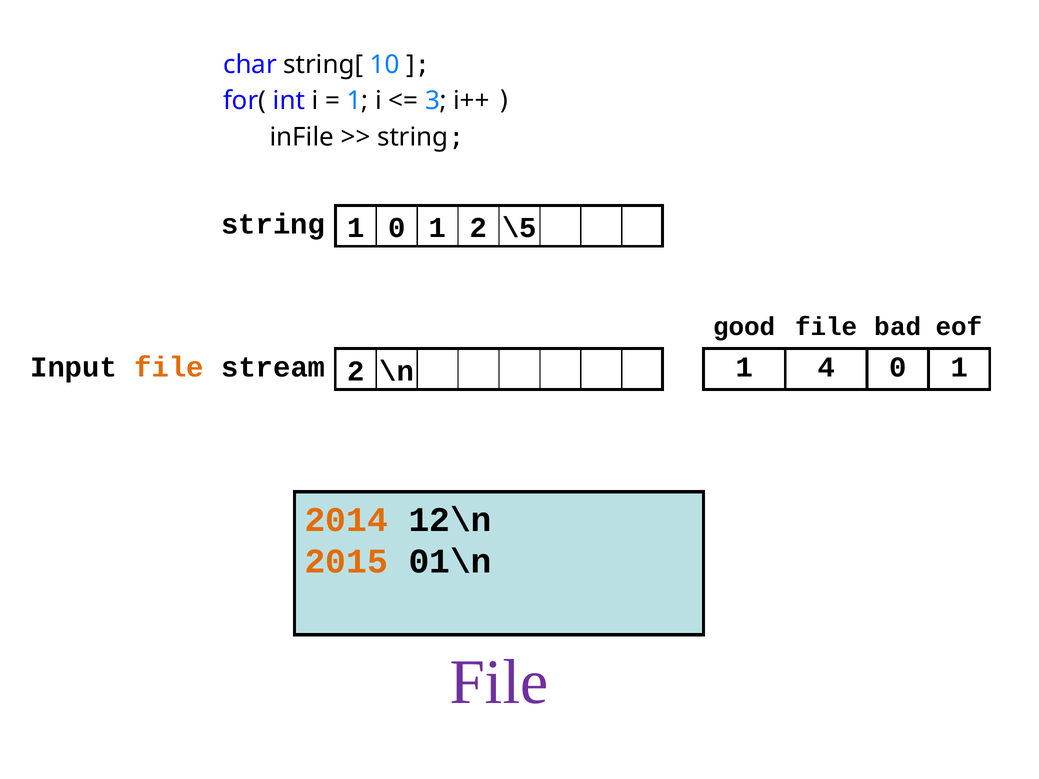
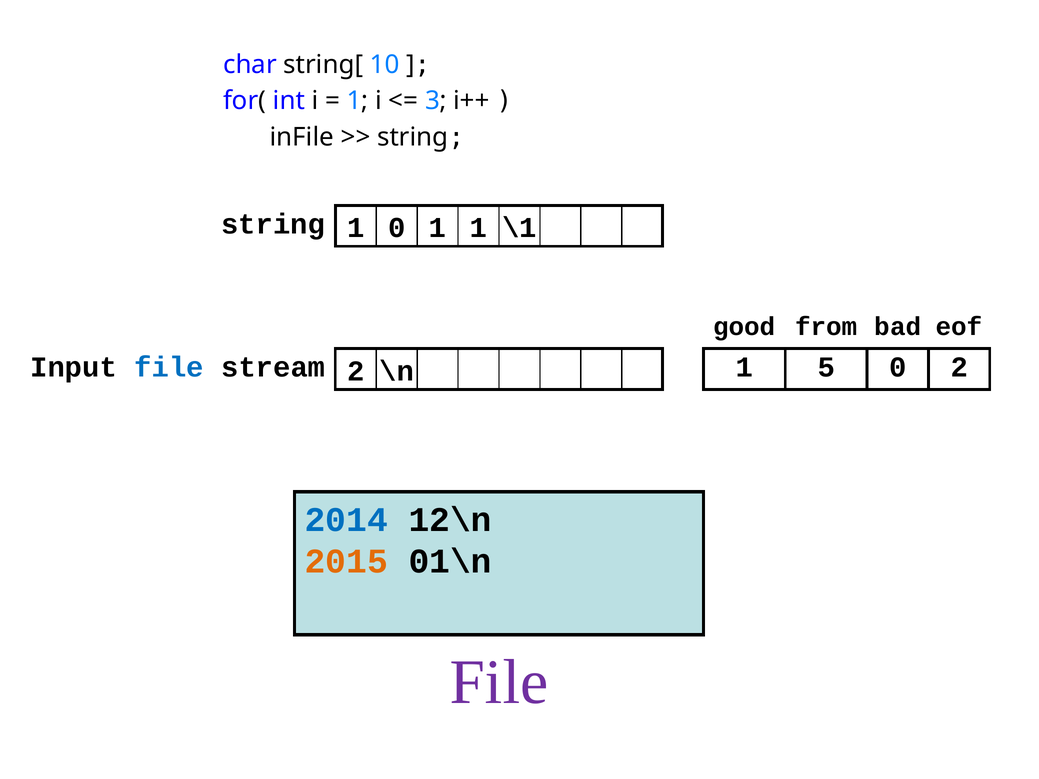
0 1 2: 2 -> 1 (479, 228)
\5: \5 -> \1 (519, 228)
good file: file -> from (826, 327)
file colour: orange -> blue (169, 367)
4: 4 -> 5 (826, 367)
1: 1 -> 2 (959, 367)
2014 colour: orange -> blue (346, 520)
